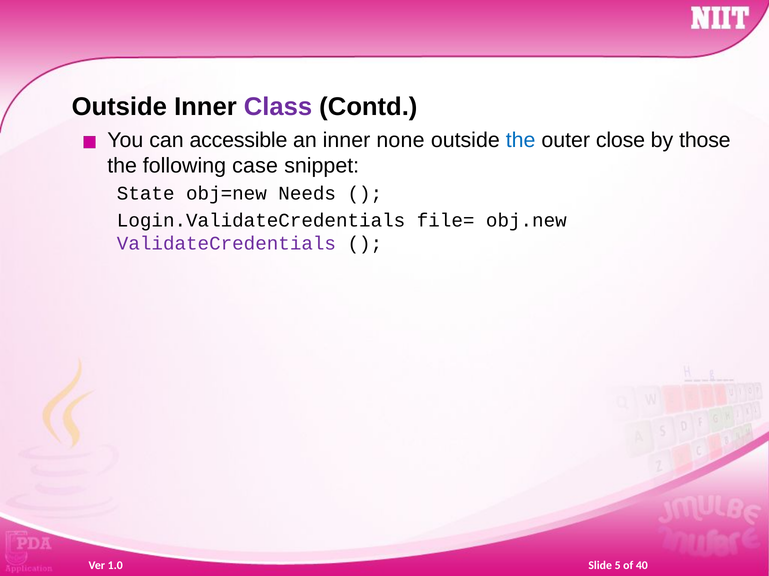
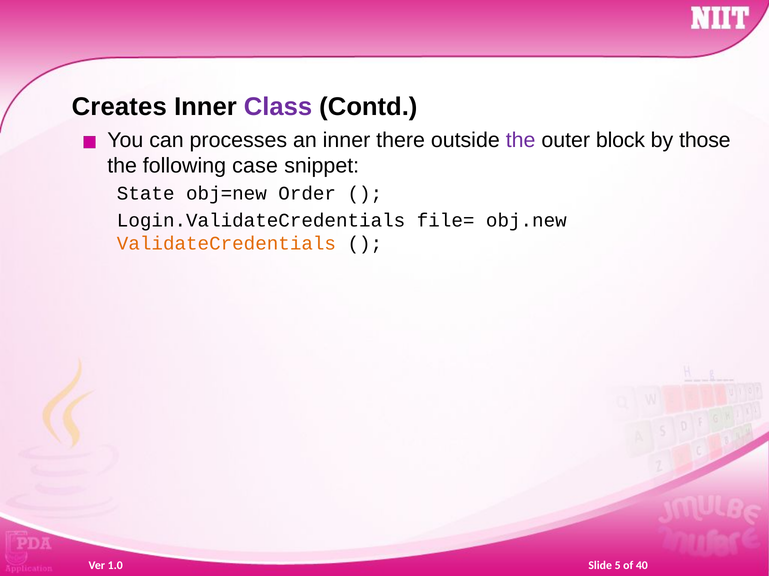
Outside: Outside -> Creates (119, 107)
accessible: accessible -> processes (238, 140)
none: none -> there (401, 140)
the colour: blue -> purple (521, 140)
close: close -> block (621, 140)
Needs: Needs -> Order (307, 194)
ValidateCredentials colour: purple -> orange (226, 244)
